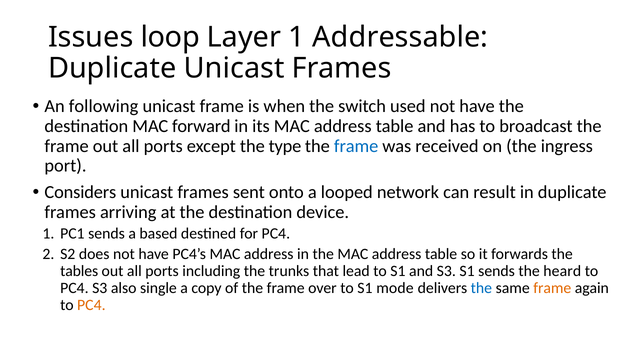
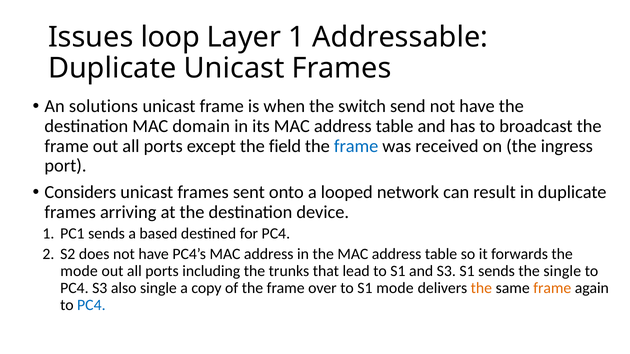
following: following -> solutions (104, 107)
used: used -> send (408, 107)
forward: forward -> domain (201, 126)
type: type -> field (285, 146)
tables: tables -> mode (79, 271)
the heard: heard -> single (562, 271)
the colour: blue -> orange (481, 288)
PC4 colour: orange -> blue (91, 305)
